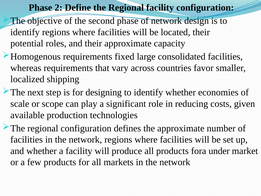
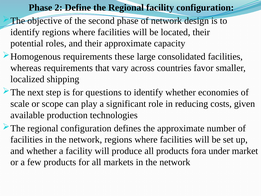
fixed: fixed -> these (125, 57)
designing: designing -> questions (104, 92)
